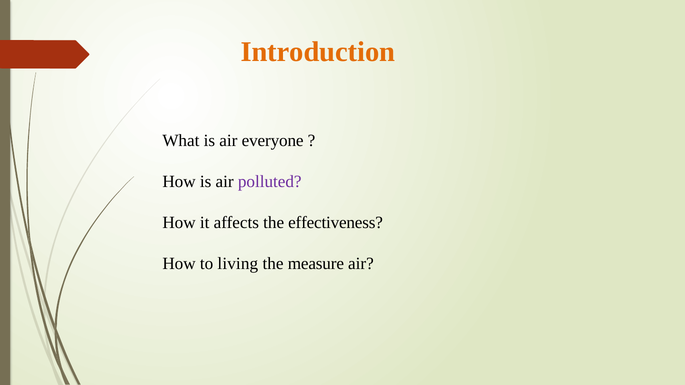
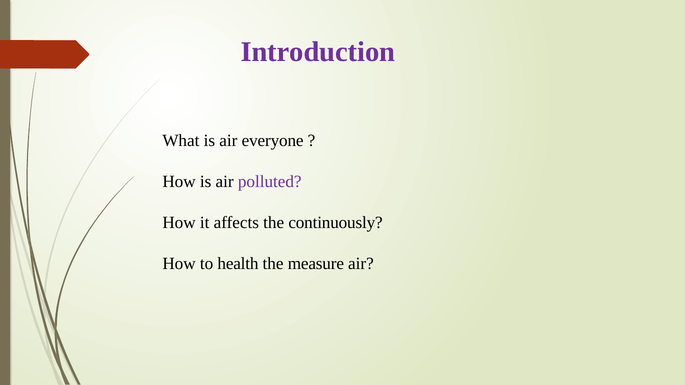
Introduction colour: orange -> purple (318, 52)
effectiveness: effectiveness -> continuously (336, 223)
living: living -> health (238, 264)
